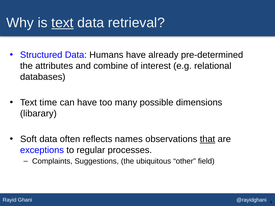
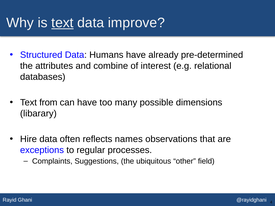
retrieval: retrieval -> improve (136, 23)
time: time -> from (48, 103)
Soft: Soft -> Hire (28, 139)
that underline: present -> none (207, 139)
